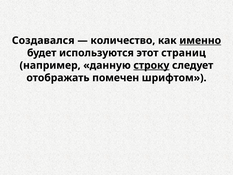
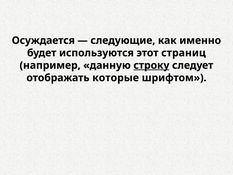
Создавался: Создавался -> Осуждается (43, 40)
количество: количество -> следующие (123, 40)
именно underline: present -> none (200, 40)
помечен: помечен -> которые (116, 78)
